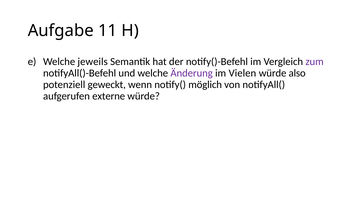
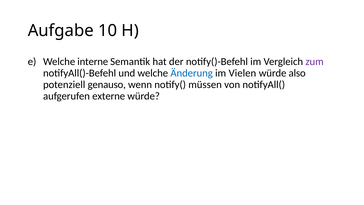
11: 11 -> 10 (108, 31)
jeweils: jeweils -> interne (93, 62)
Änderung colour: purple -> blue (192, 73)
geweckt: geweckt -> genauso (107, 84)
möglich: möglich -> müssen (205, 84)
